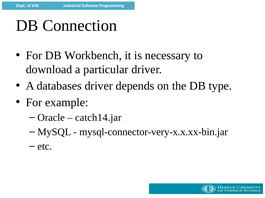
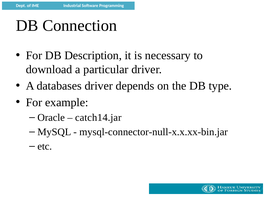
Workbench: Workbench -> Description (93, 56)
mysql-connector-very-x.x.xx-bin.jar: mysql-connector-very-x.x.xx-bin.jar -> mysql-connector-null-x.x.xx-bin.jar (154, 132)
